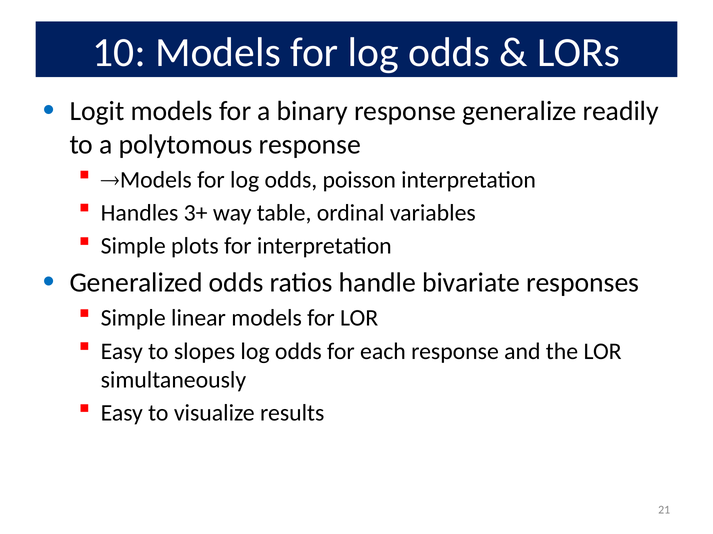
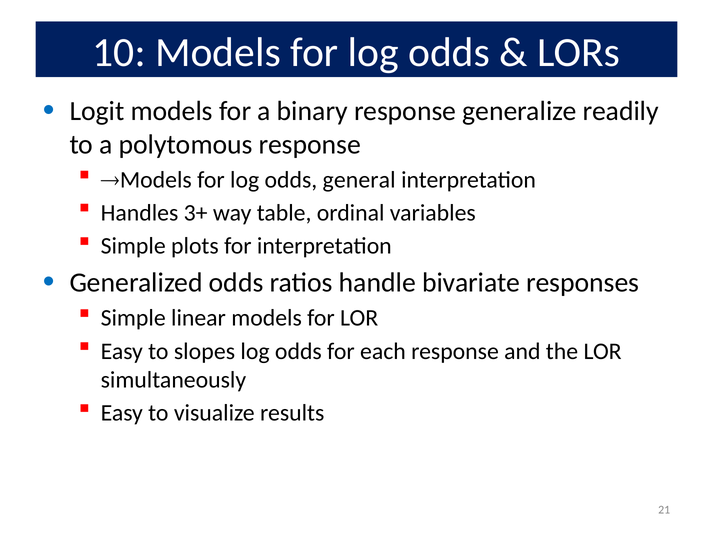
poisson: poisson -> general (359, 180)
